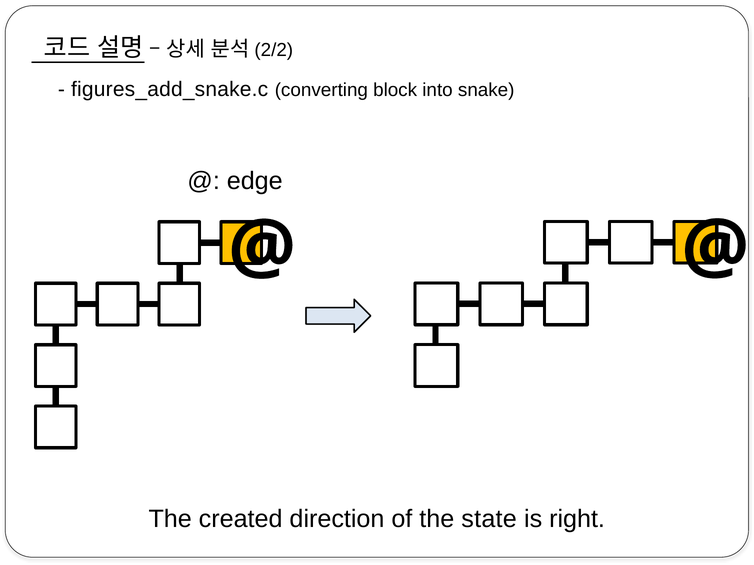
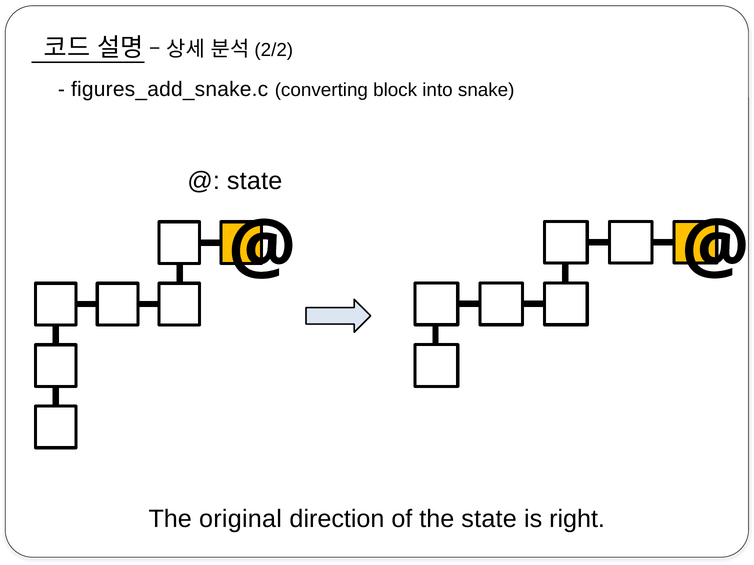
edge: edge -> state (255, 181)
created: created -> original (240, 520)
